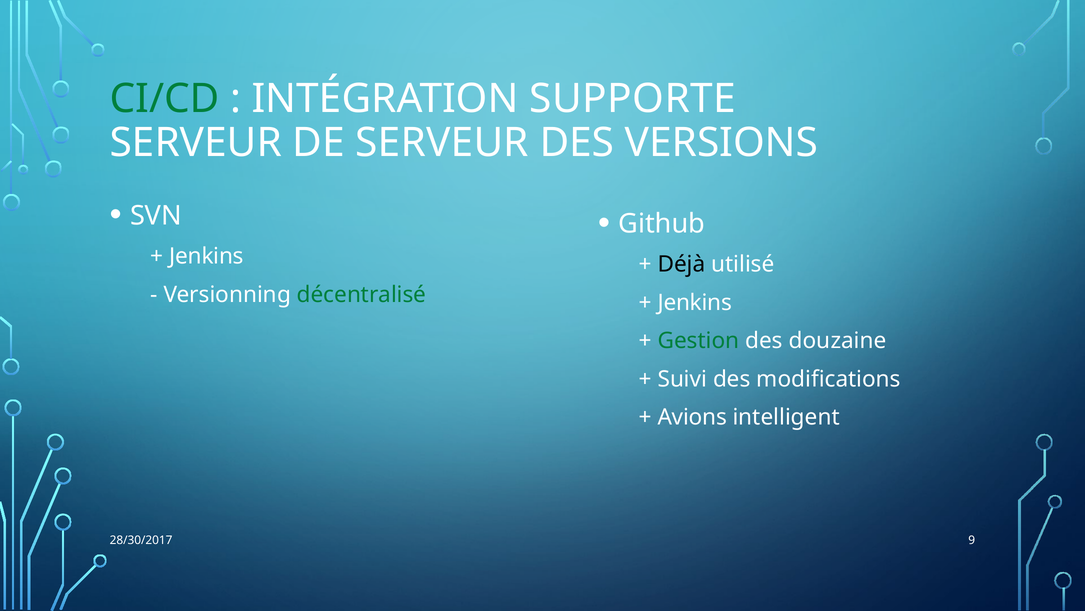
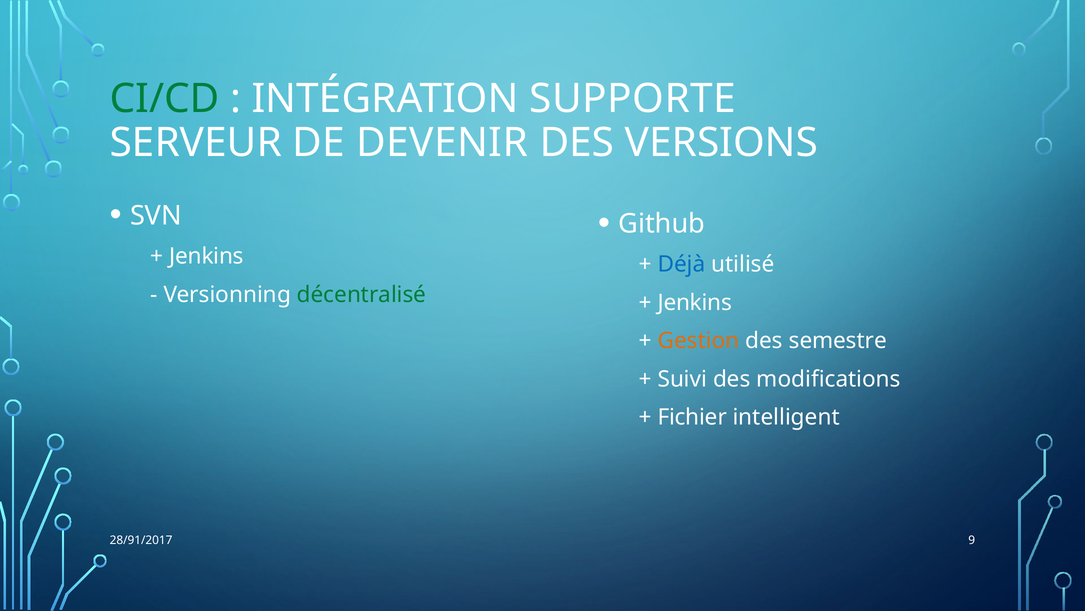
DE SERVEUR: SERVEUR -> DEVENIR (442, 143)
Déjà colour: black -> blue (681, 264)
Gestion colour: green -> orange (698, 341)
douzaine: douzaine -> semestre (838, 341)
Avions: Avions -> Fichier (692, 417)
28/30/2017: 28/30/2017 -> 28/91/2017 (141, 540)
